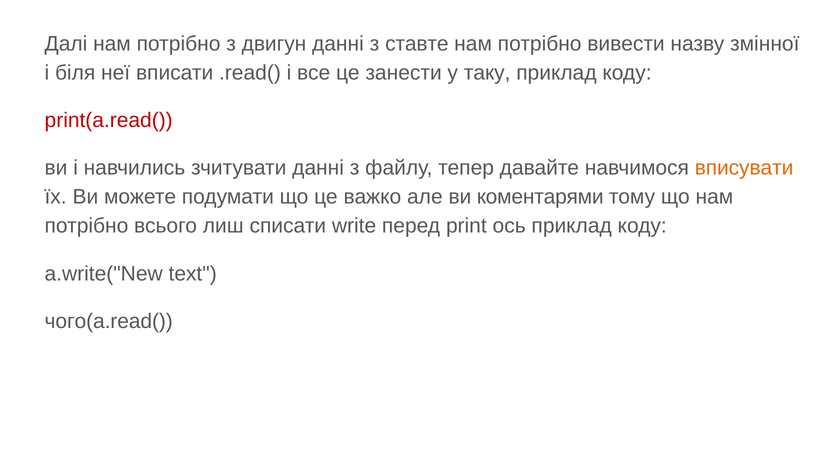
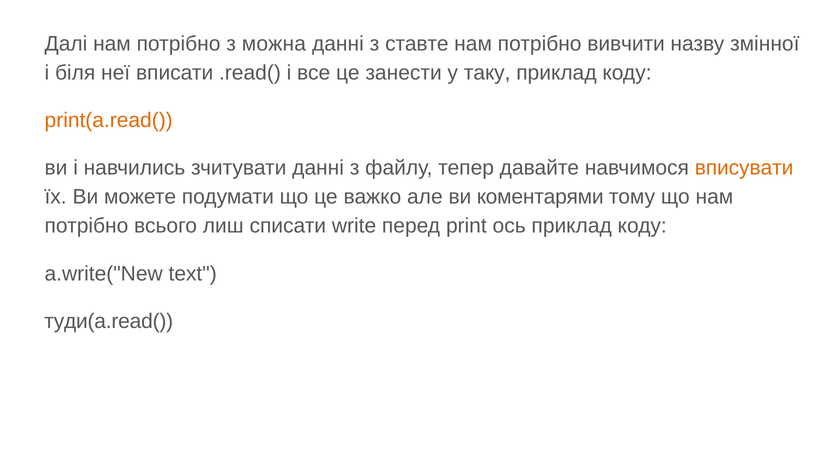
двигун: двигун -> можна (274, 44)
вивести: вивести -> вивчити (626, 44)
print(a.read( colour: red -> orange (109, 120)
чого(a.read(: чого(a.read( -> туди(a.read( (109, 321)
